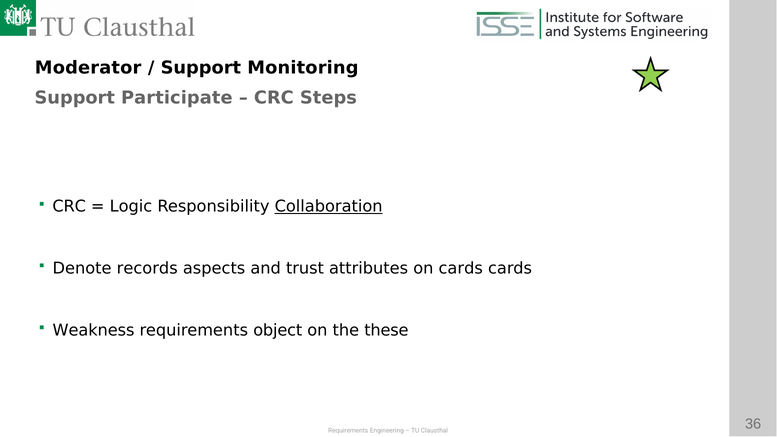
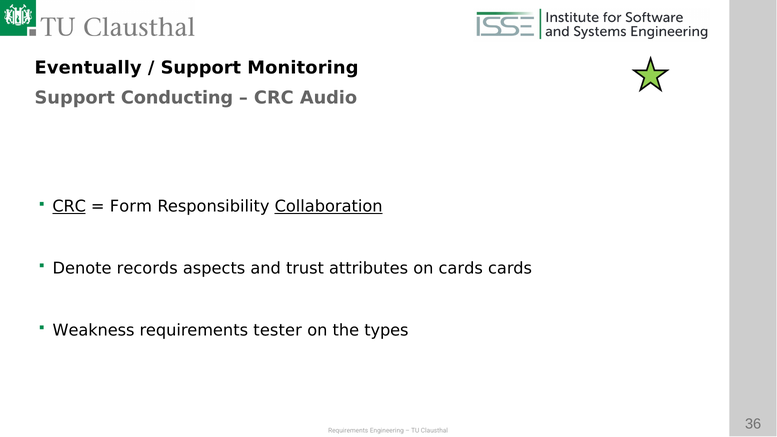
Moderator: Moderator -> Eventually (88, 68)
Participate: Participate -> Conducting (177, 98)
Steps: Steps -> Audio (329, 98)
CRC underline: none -> present (69, 207)
Logic: Logic -> Form (131, 207)
object: object -> tester (278, 330)
these: these -> types (386, 330)
